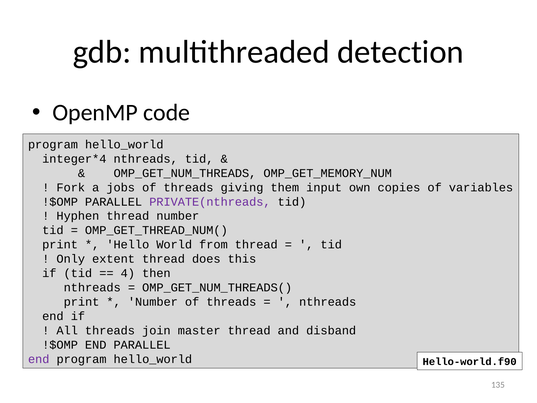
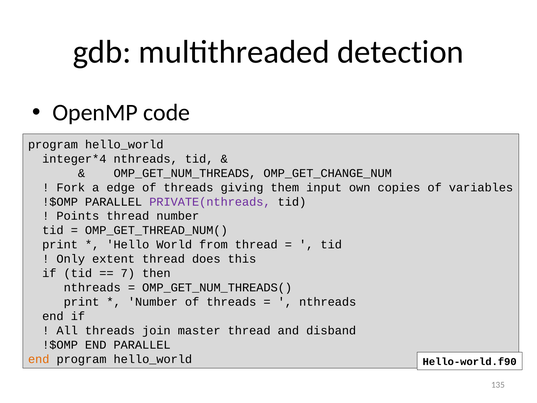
OMP_GET_MEMORY_NUM: OMP_GET_MEMORY_NUM -> OMP_GET_CHANGE_NUM (328, 173)
jobs: jobs -> edge (121, 187)
Hyphen: Hyphen -> Points (78, 216)
4: 4 -> 7 (128, 273)
end colour: purple -> orange (39, 359)
